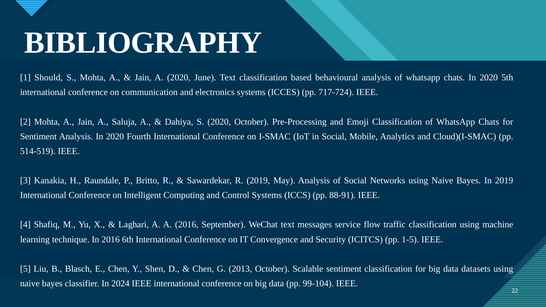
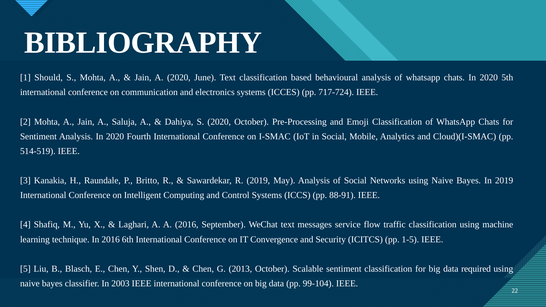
datasets: datasets -> required (476, 269)
2024: 2024 -> 2003 (120, 284)
